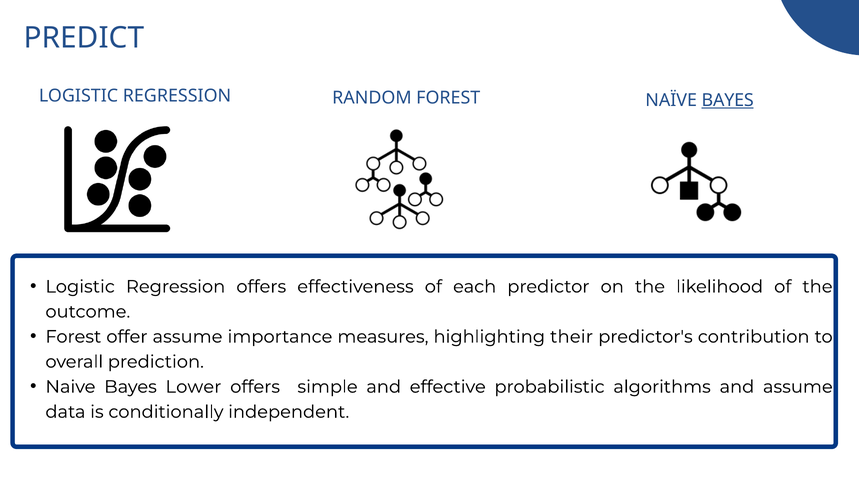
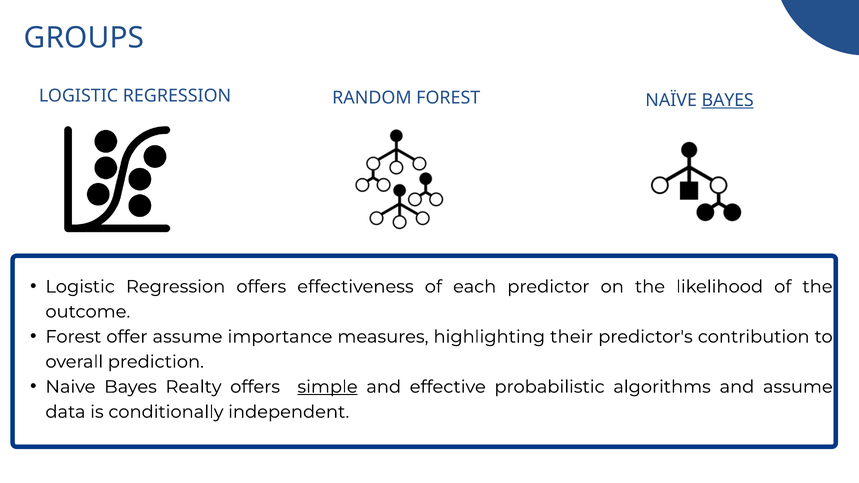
PREDICT: PREDICT -> GROUPS (84, 38)
Lower: Lower -> Realty (194, 387)
simple underline: none -> present (328, 387)
